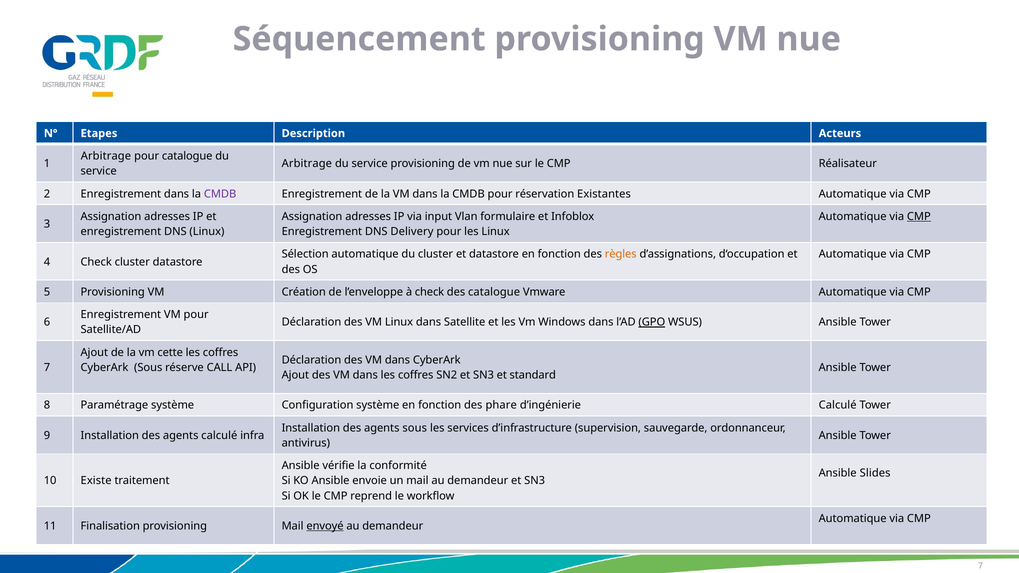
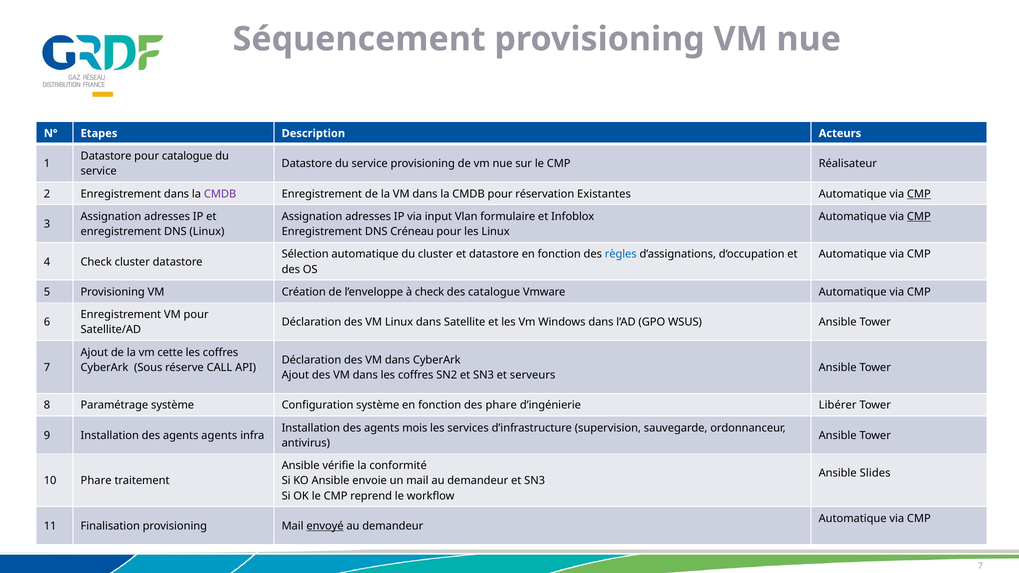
Arbitrage: Arbitrage -> Datastore (106, 156)
Arbitrage: Arbitrage -> Datastore (307, 164)
CMP underline: none -> present (919, 194)
Delivery: Delivery -> Créneau (412, 232)
règles colour: orange -> blue (621, 254)
GPO underline: present -> none (652, 322)
standard: standard -> serveurs (533, 375)
d’ingénierie Calculé: Calculé -> Libérer (838, 405)
agents sous: sous -> mois (415, 428)
agents calculé: calculé -> agents (219, 436)
10 Existe: Existe -> Phare (96, 481)
